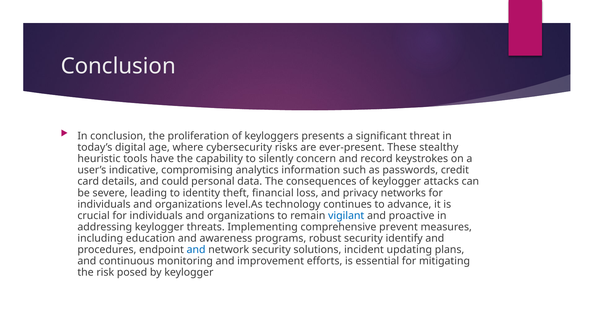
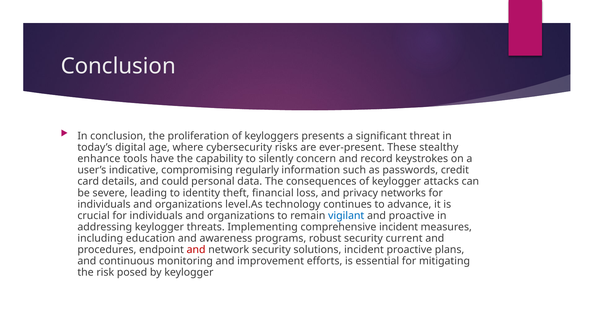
heuristic: heuristic -> enhance (99, 159)
analytics: analytics -> regularly (257, 170)
comprehensive prevent: prevent -> incident (399, 227)
identify: identify -> current (404, 238)
and colour: blue -> red (196, 250)
incident updating: updating -> proactive (409, 250)
